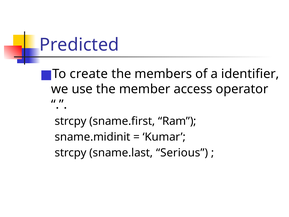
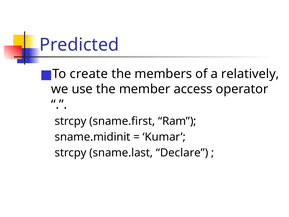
identifier: identifier -> relatively (250, 74)
Serious: Serious -> Declare (182, 153)
